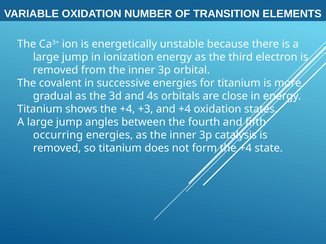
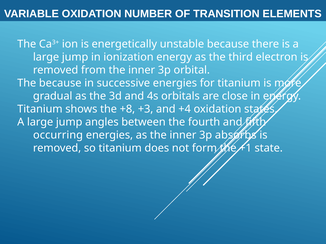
The covalent: covalent -> because (60, 83)
shows the +4: +4 -> +8 (127, 109)
catalysis: catalysis -> absorbs (236, 135)
form the +4: +4 -> +1 (246, 148)
